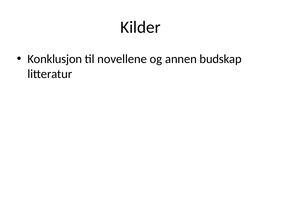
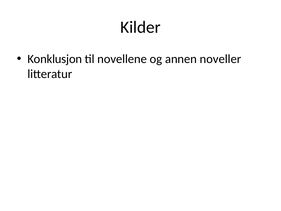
budskap: budskap -> noveller (221, 59)
